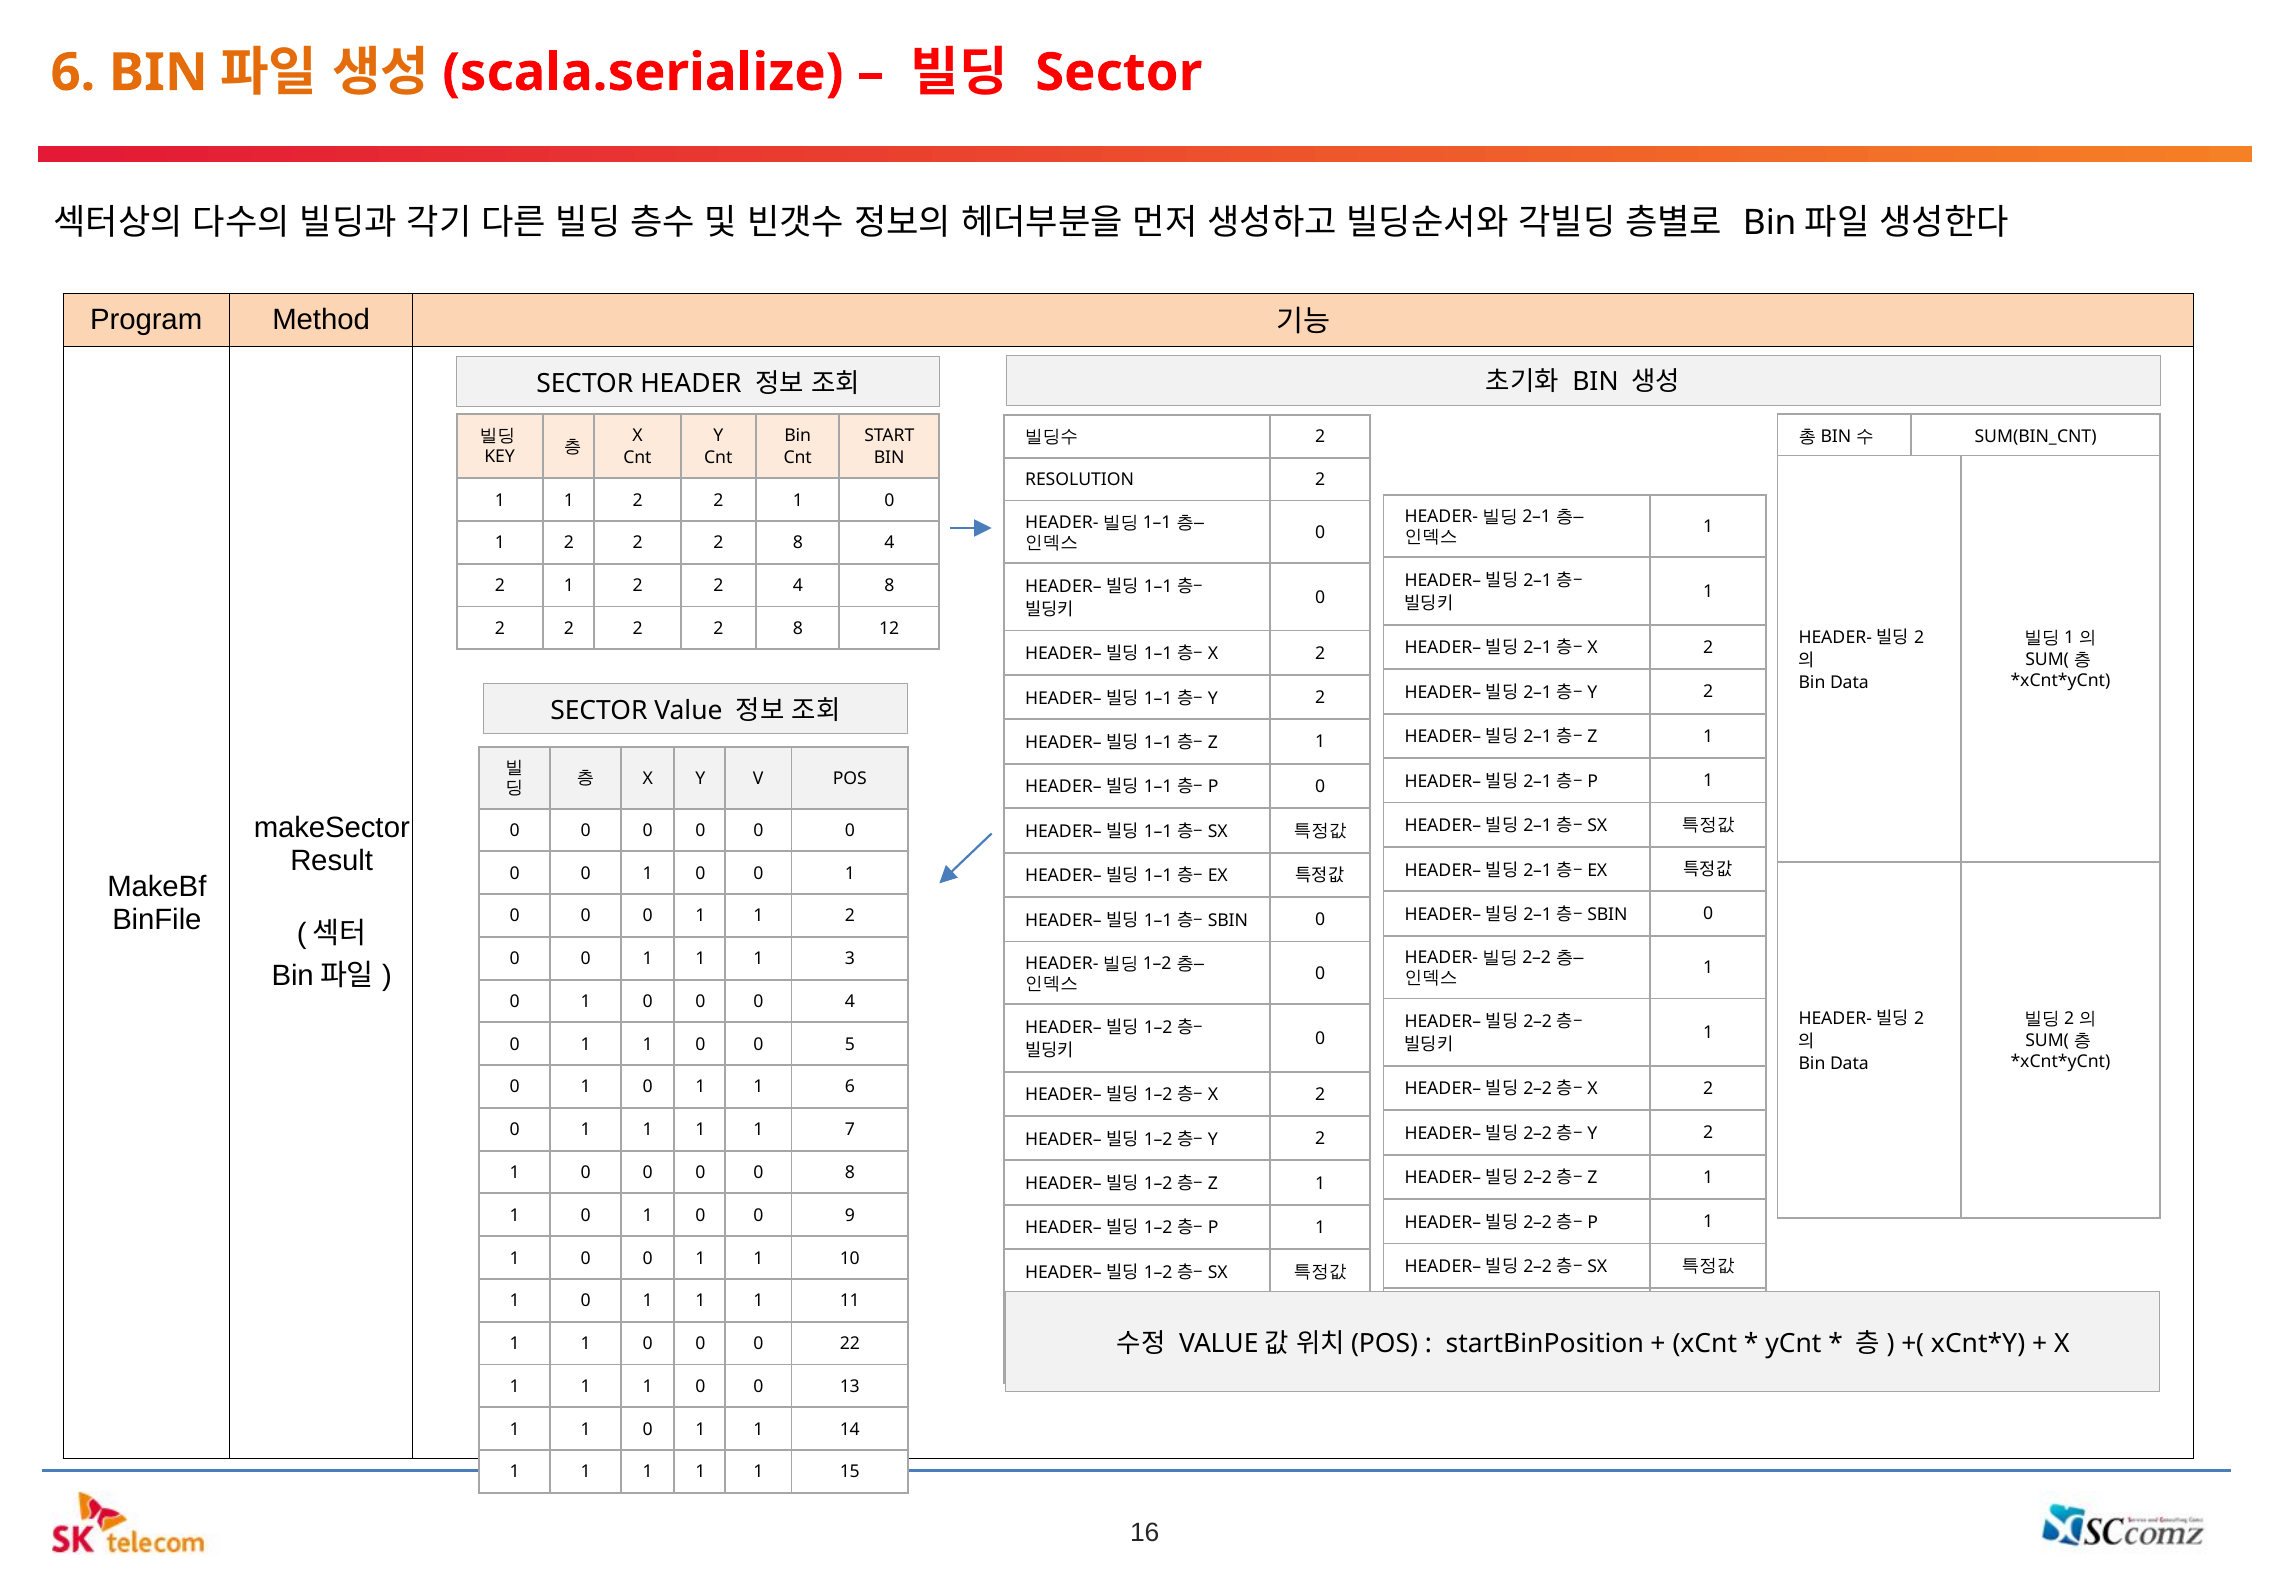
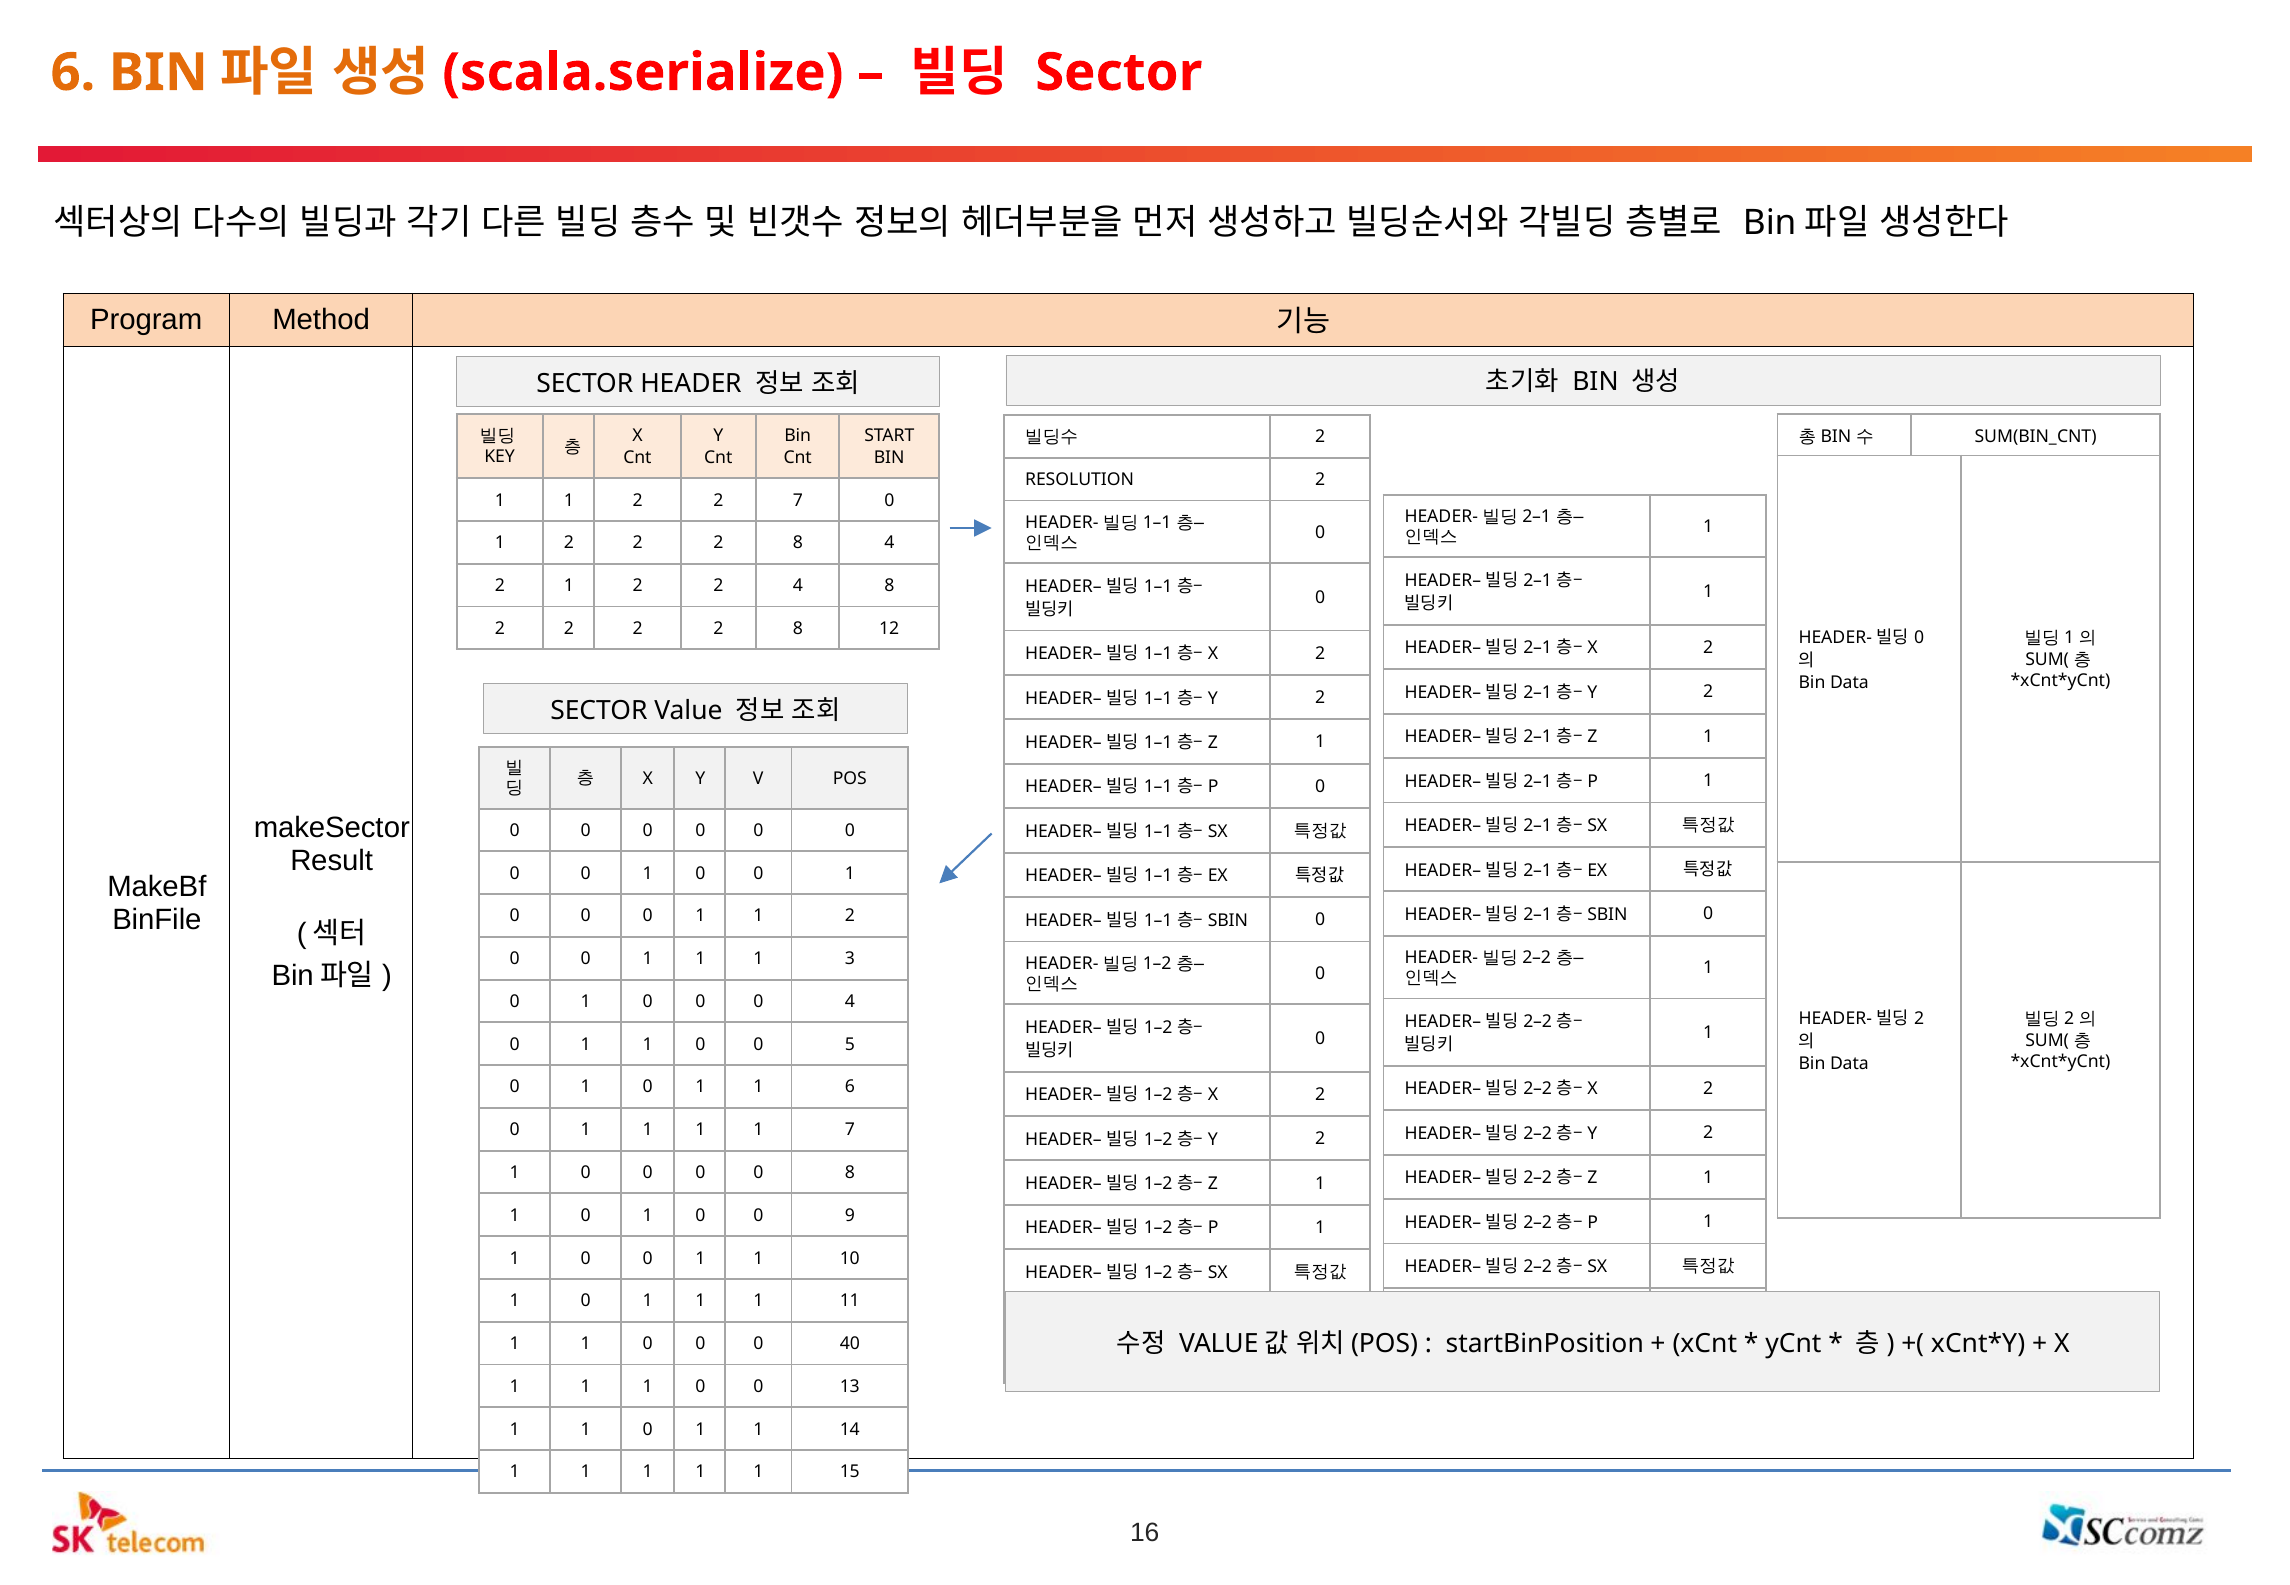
2 2 1: 1 -> 7 (798, 500)
2: 2 -> 0 (1919, 638)
22: 22 -> 40 (850, 1344)
